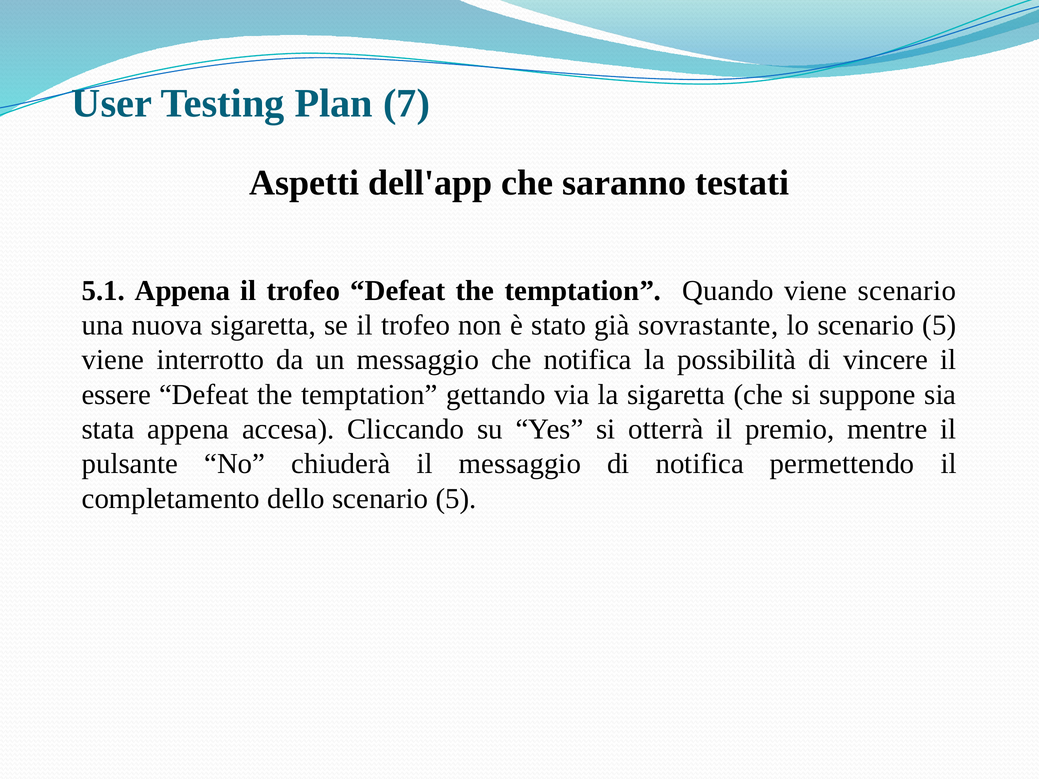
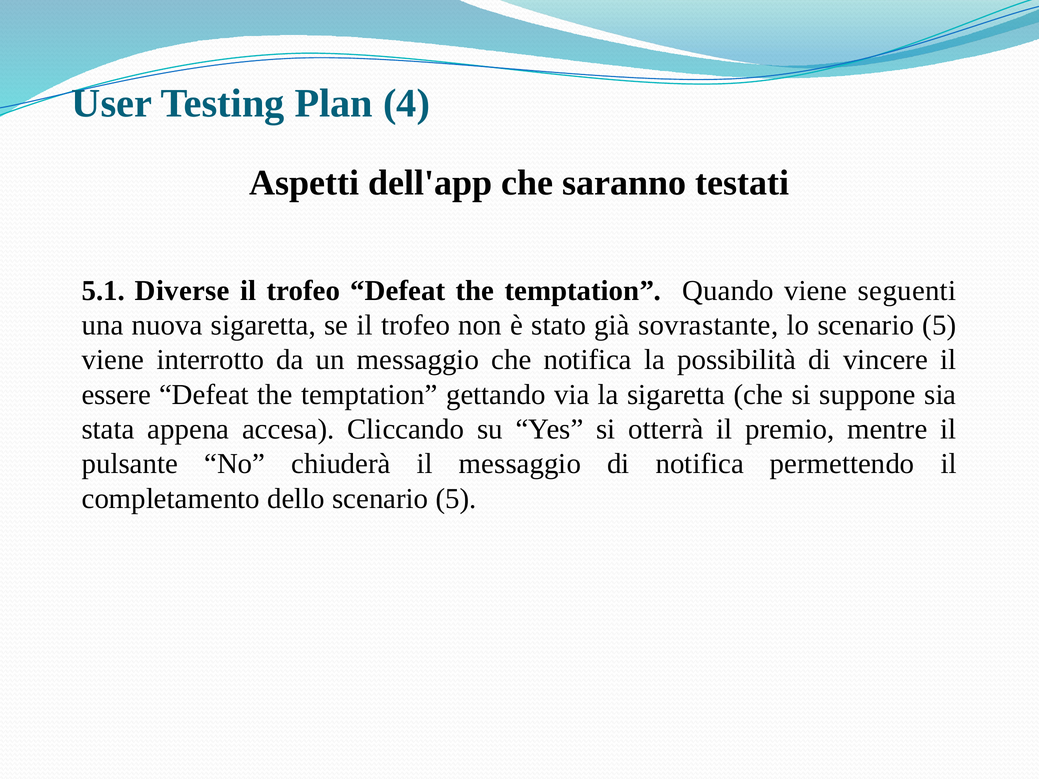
7: 7 -> 4 (407, 103)
5.1 Appena: Appena -> Diverse (182, 291)
viene scenario: scenario -> seguenti (907, 291)
